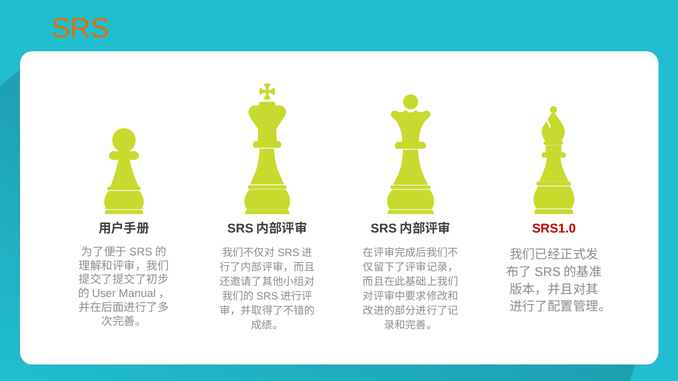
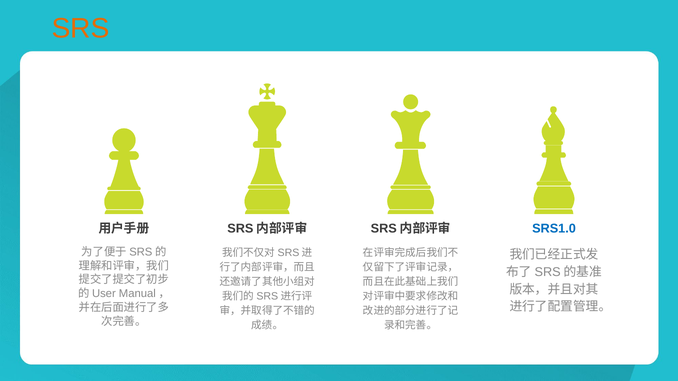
SRS1.0 colour: red -> blue (554, 229)
